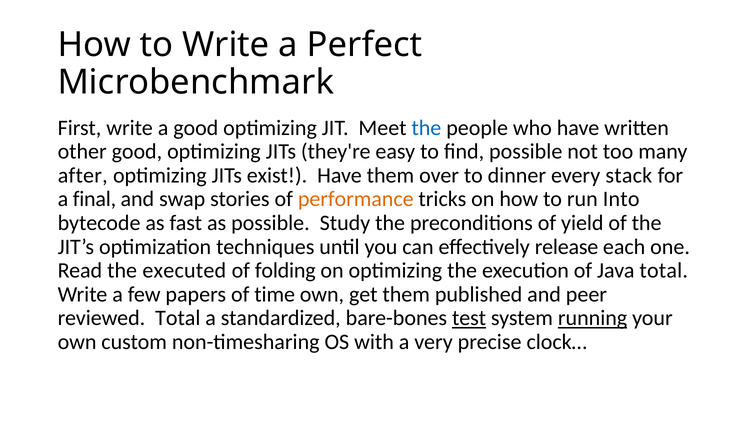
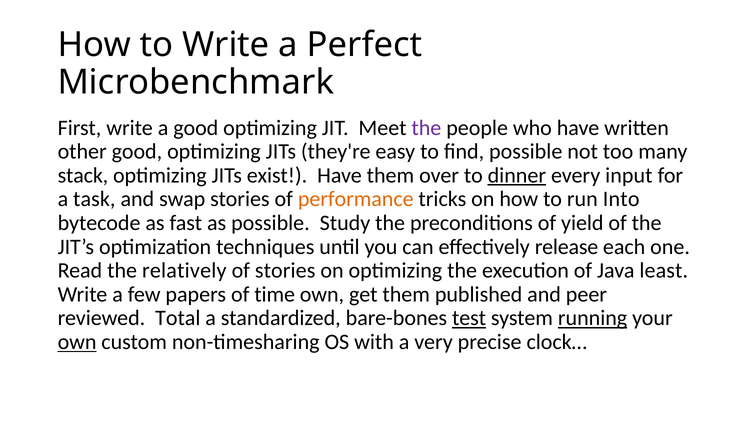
the colour: blue -> purple (426, 128)
after: after -> stack (83, 175)
dinner underline: none -> present (517, 175)
stack: stack -> input (629, 175)
final: final -> task (94, 199)
executed: executed -> relatively (184, 271)
of folding: folding -> stories (285, 271)
Java total: total -> least (664, 271)
own underline: none -> present (77, 342)
